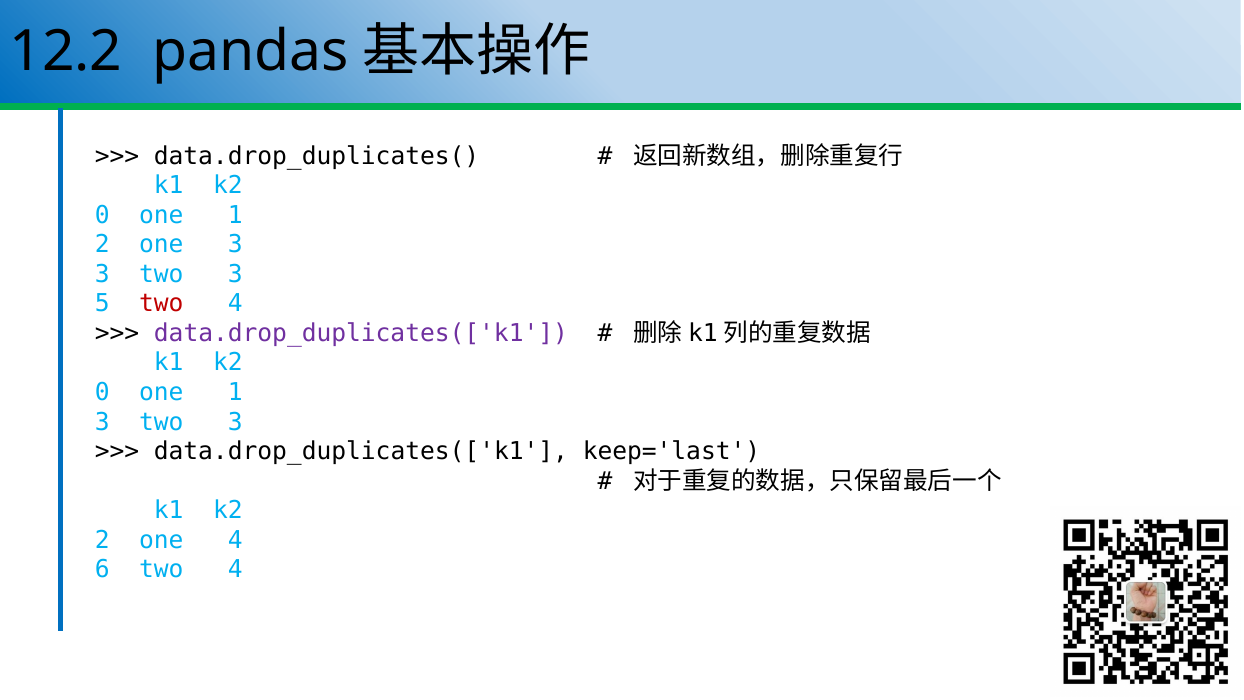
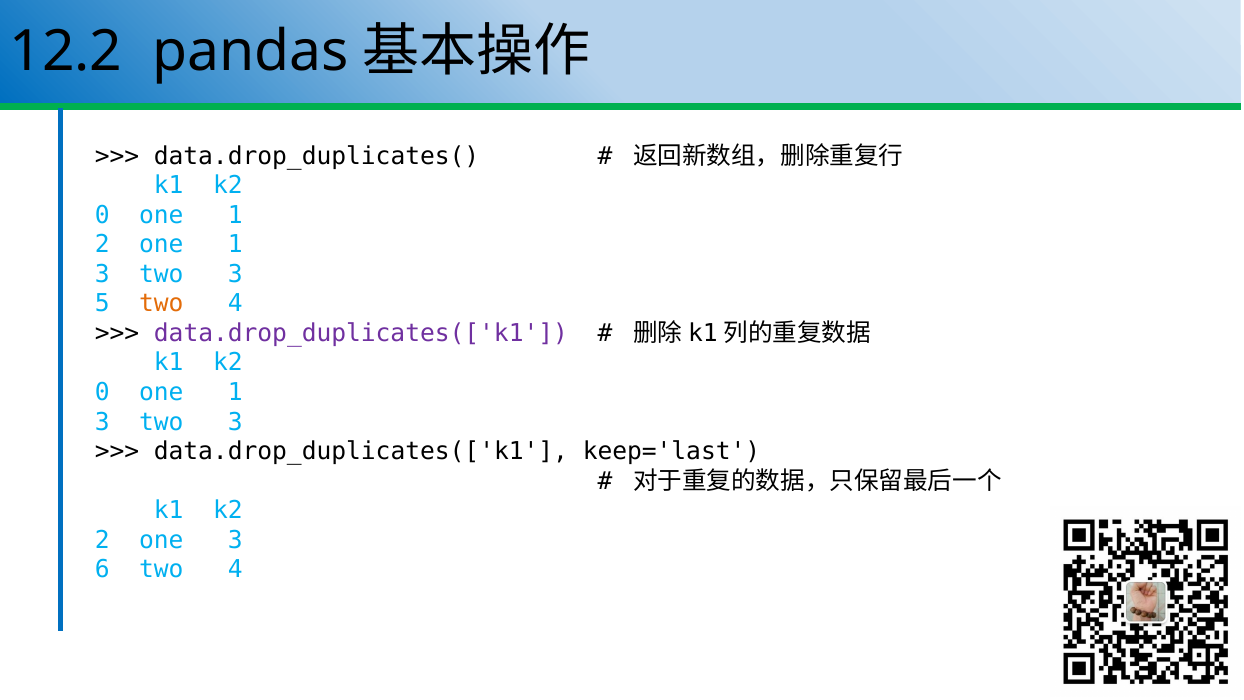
2 one 3: 3 -> 1 (235, 245)
two colour: red -> orange (161, 304)
one 4: 4 -> 3 (235, 540)
